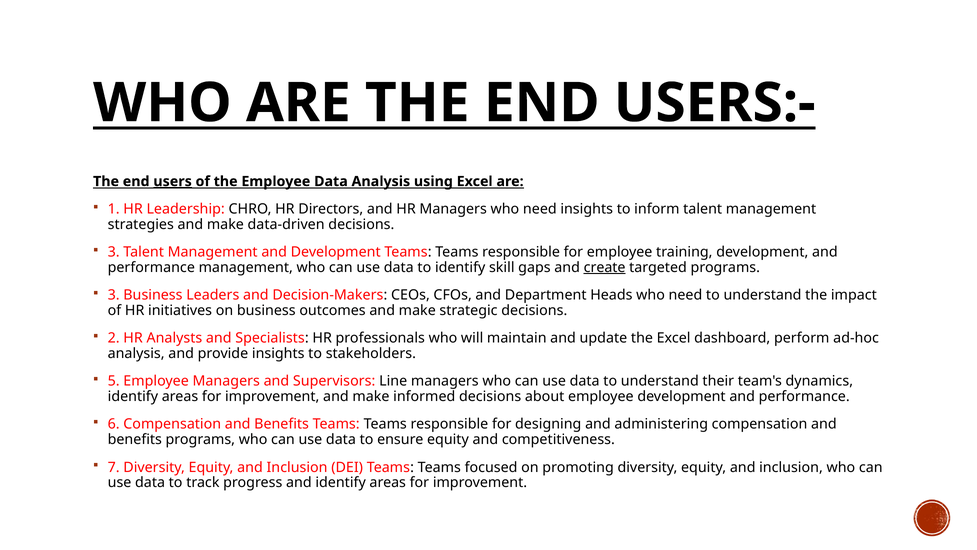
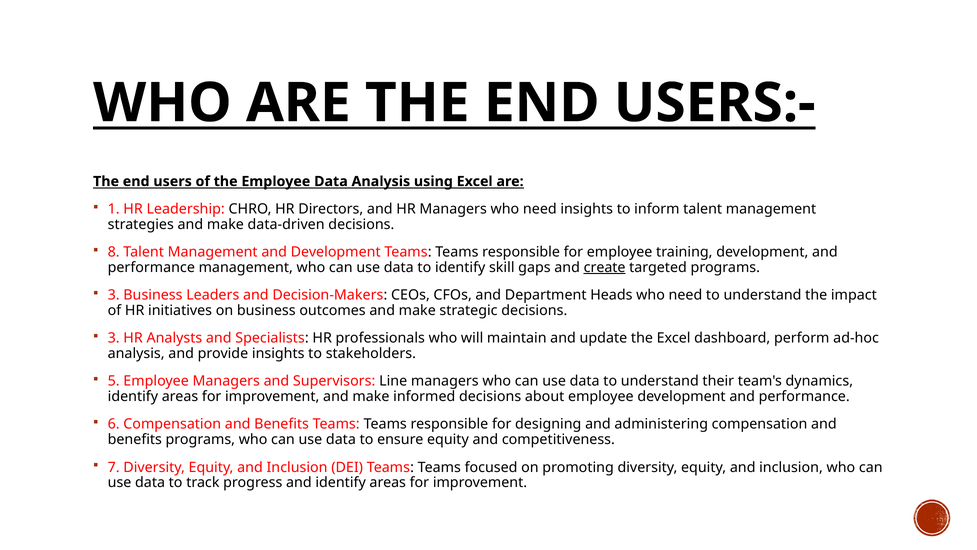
users underline: present -> none (173, 181)
3: 3 -> 8 (114, 252)
2: 2 -> 3 (114, 338)
